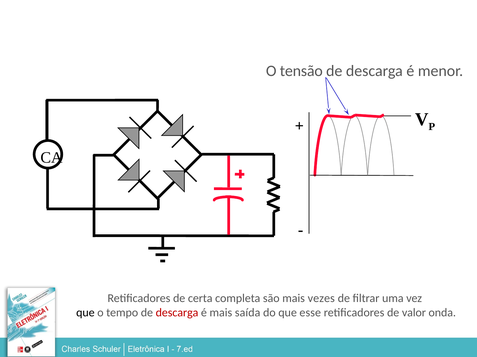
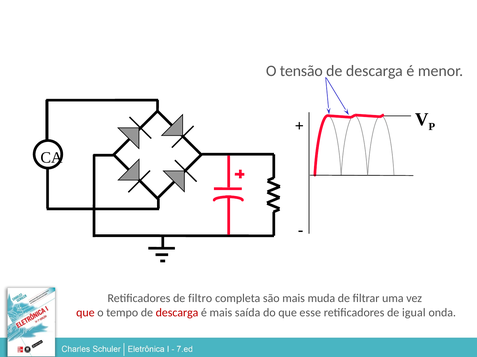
certa: certa -> filtro (200, 299)
vezes: vezes -> muda (321, 299)
que colour: black -> red (85, 313)
valor: valor -> igual (414, 313)
